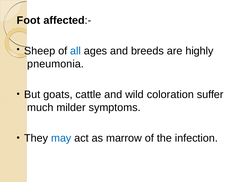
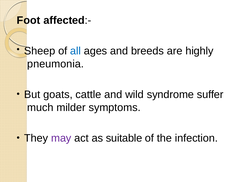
coloration: coloration -> syndrome (170, 94)
may colour: blue -> purple (61, 138)
marrow: marrow -> suitable (124, 138)
